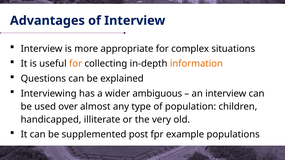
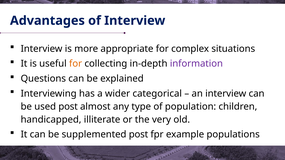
information colour: orange -> purple (196, 64)
ambiguous: ambiguous -> categorical (157, 94)
used over: over -> post (68, 107)
